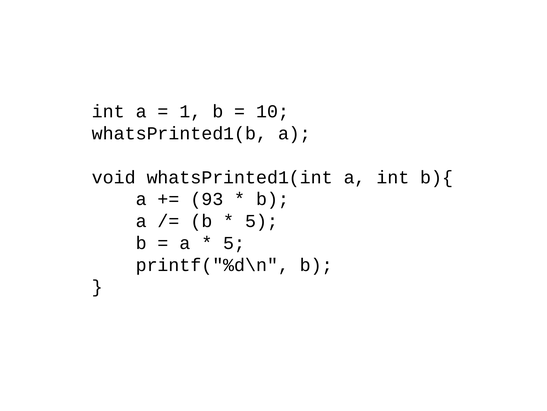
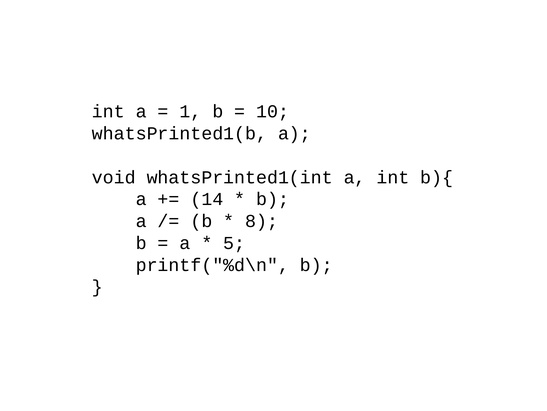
93: 93 -> 14 (207, 199)
5: 5 -> 8 (262, 221)
